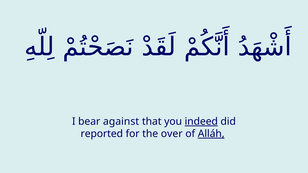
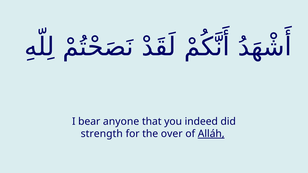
against: against -> anyone (121, 122)
indeed underline: present -> none (201, 122)
reported: reported -> strength (102, 134)
